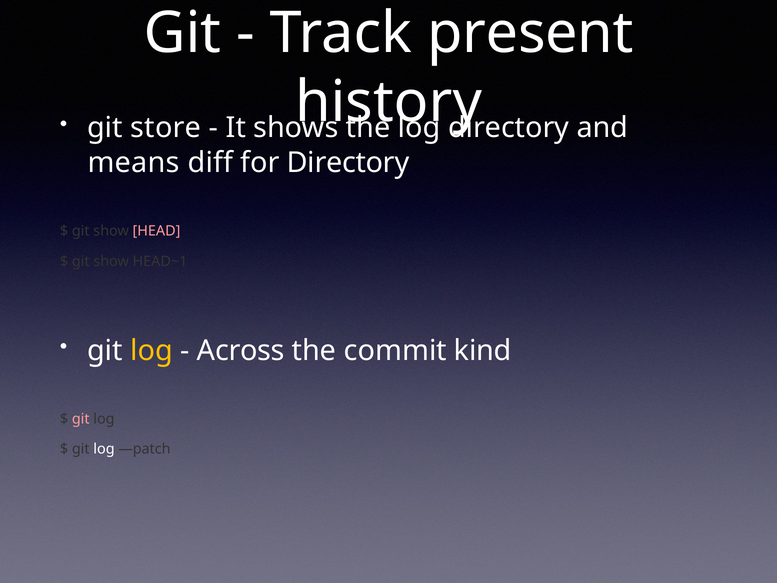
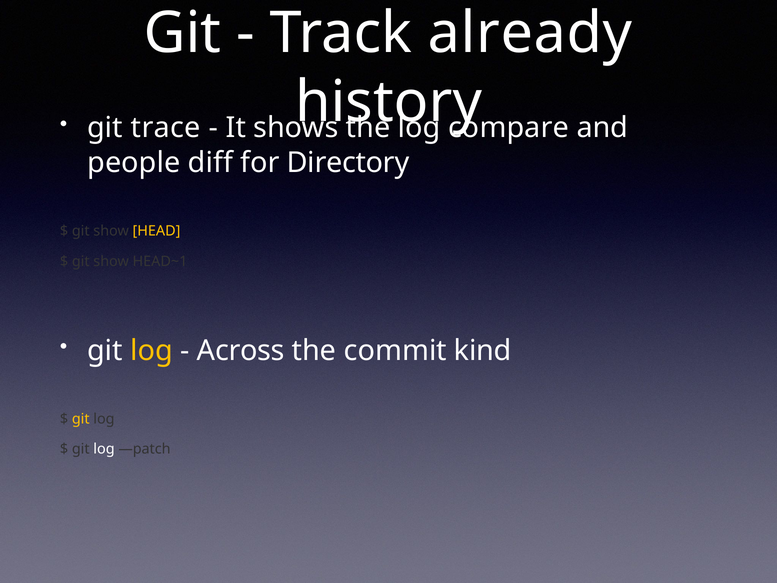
present: present -> already (530, 33)
store: store -> trace (166, 128)
directory: directory -> compare (508, 128)
means: means -> people (134, 162)
HEAD colour: pink -> yellow (156, 231)
git colour: pink -> yellow (81, 419)
